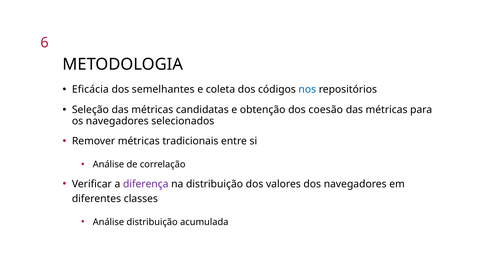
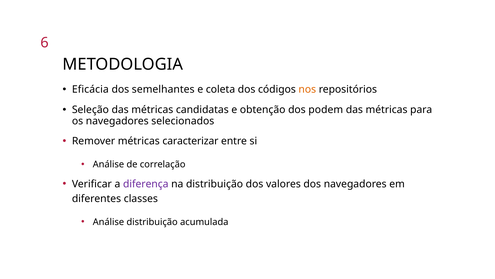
nos colour: blue -> orange (307, 89)
coesão: coesão -> podem (326, 110)
tradicionais: tradicionais -> caracterizar (190, 141)
